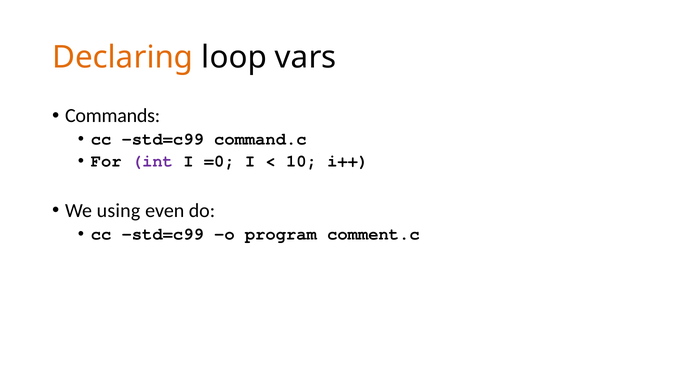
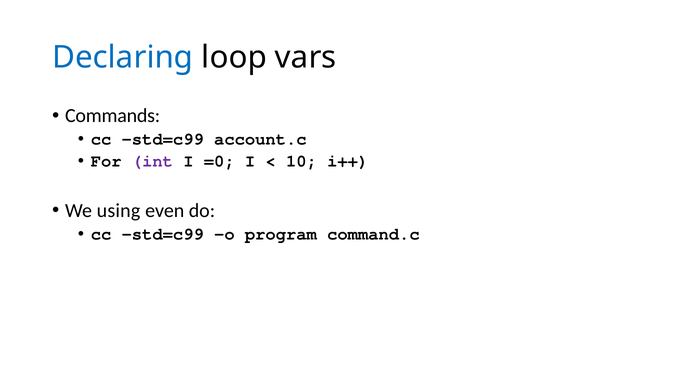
Declaring colour: orange -> blue (123, 58)
command.c: command.c -> account.c (260, 139)
comment.c: comment.c -> command.c (373, 234)
